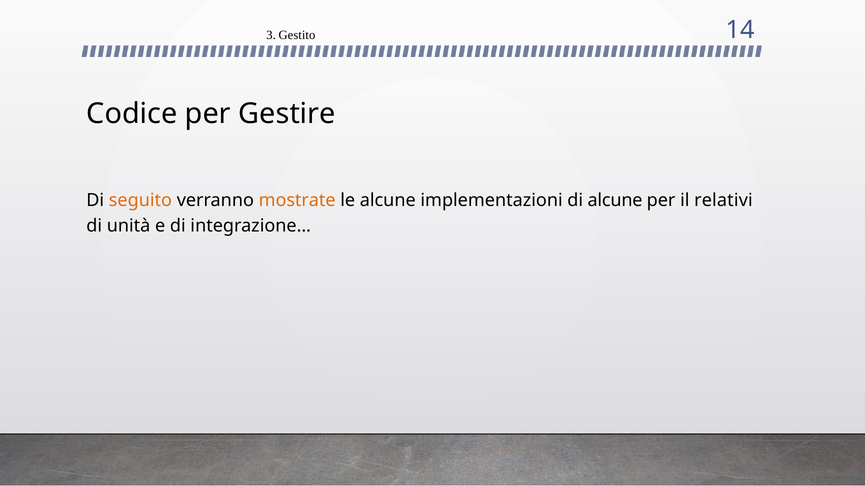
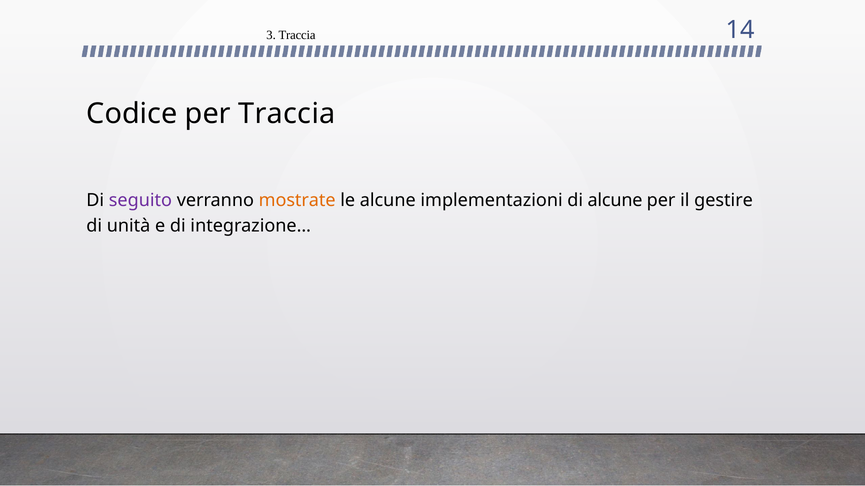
3 Gestito: Gestito -> Traccia (297, 35)
per Gestire: Gestire -> Traccia (287, 114)
seguito colour: orange -> purple (140, 200)
relativi: relativi -> gestire (724, 200)
